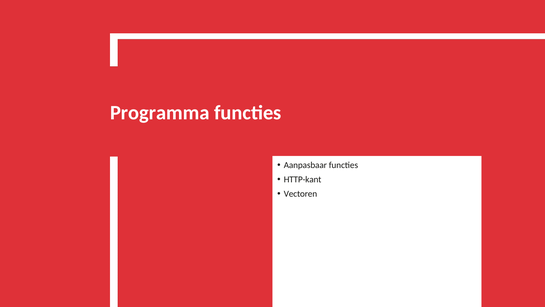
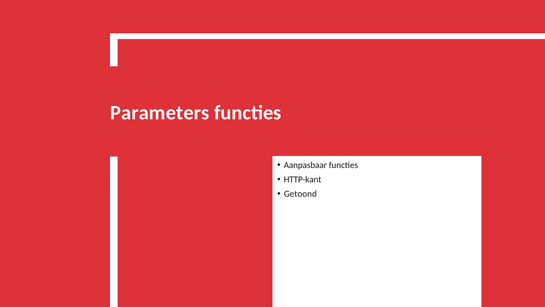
Programma: Programma -> Parameters (160, 113)
Vectoren: Vectoren -> Getoond (300, 194)
